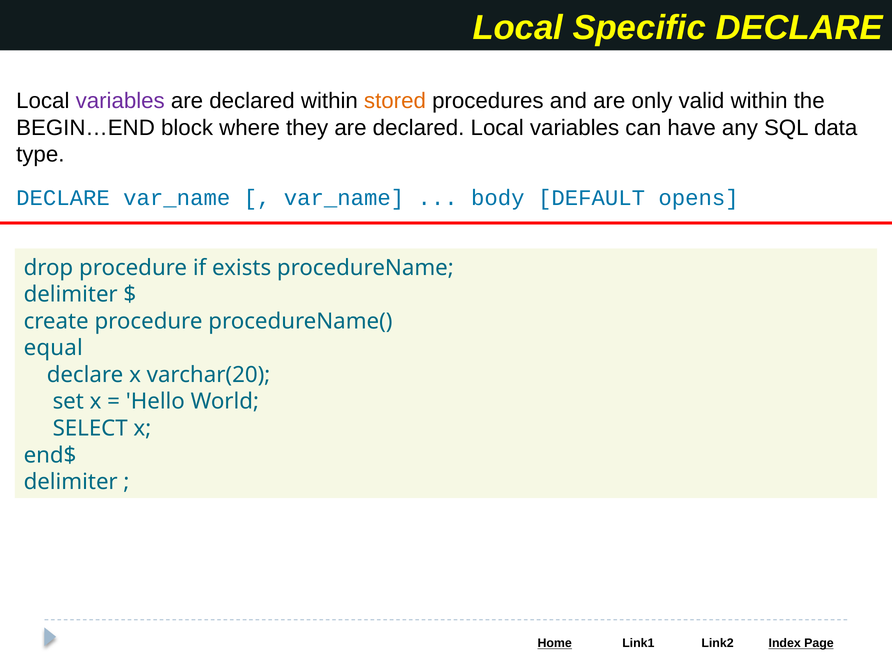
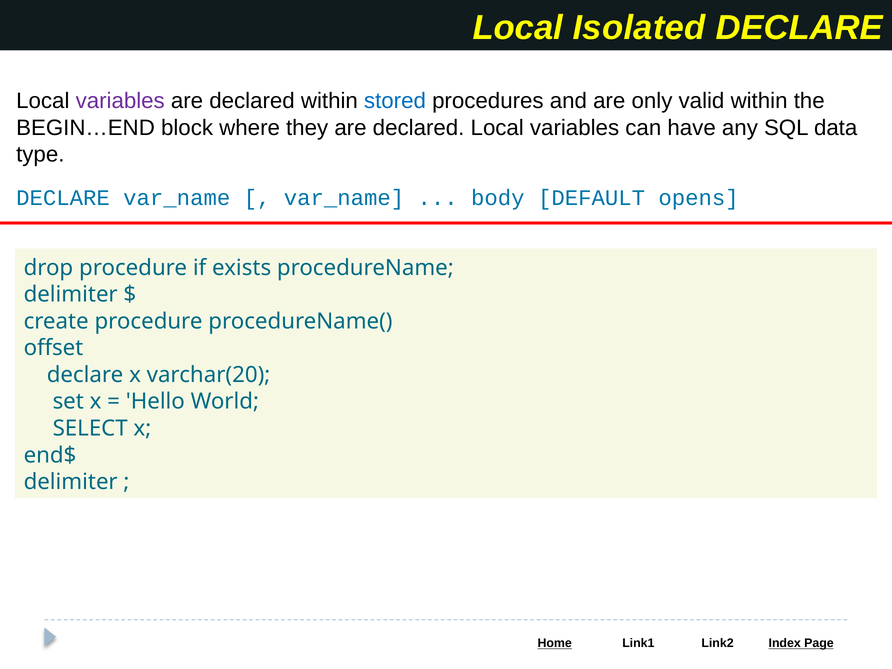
Specific: Specific -> Isolated (639, 28)
stored colour: orange -> blue (395, 101)
equal: equal -> offset (53, 348)
